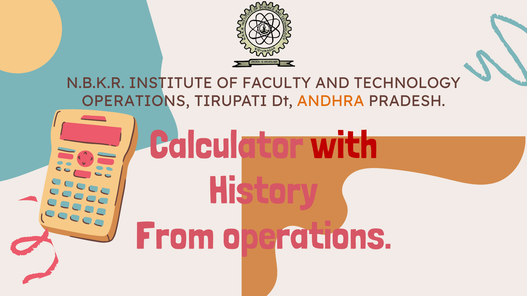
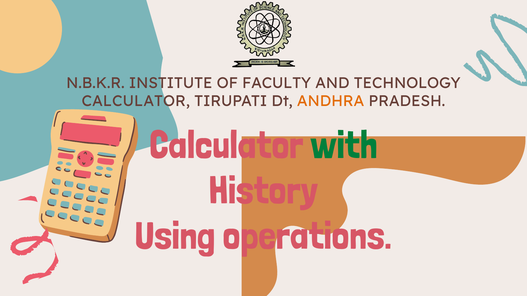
OPERATIONS: OPERATIONS -> CALCULATOR (136, 101)
with colour: red -> green (344, 146)
From: From -> Using (175, 236)
